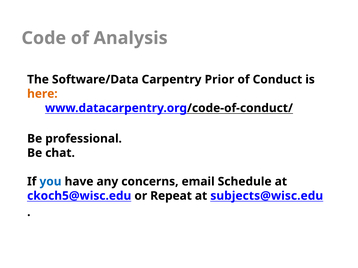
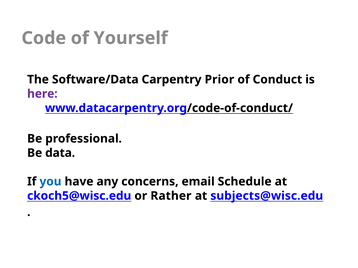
Analysis: Analysis -> Yourself (131, 38)
here colour: orange -> purple (42, 94)
chat: chat -> data (60, 153)
Repeat: Repeat -> Rather (171, 196)
